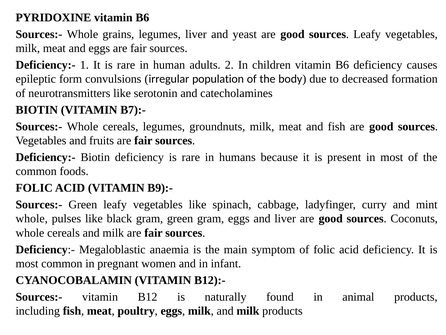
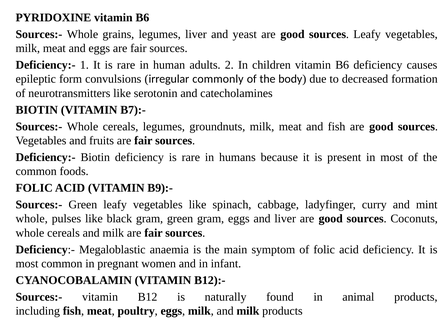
population: population -> commonly (218, 79)
